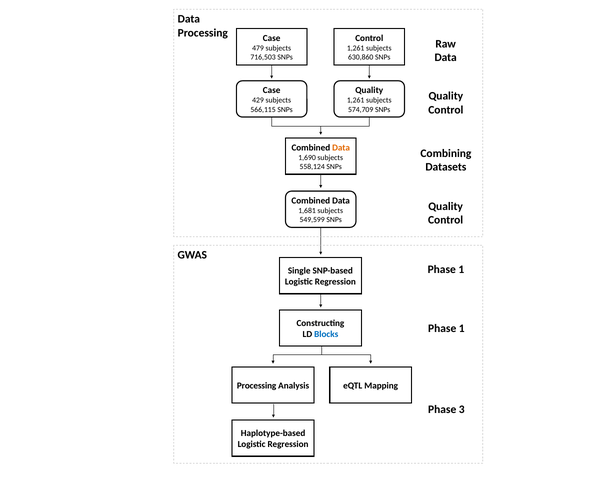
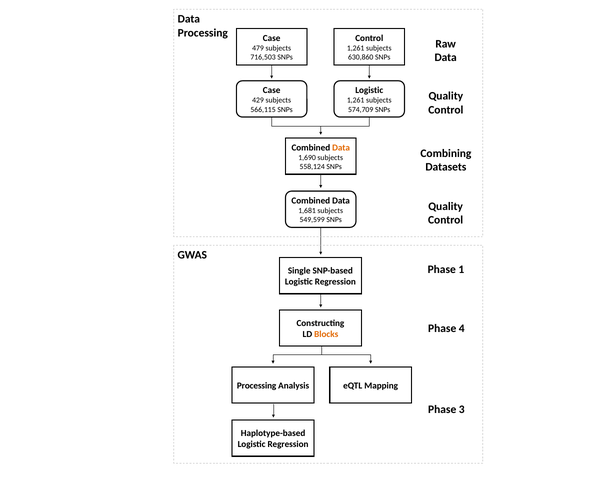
Quality: Quality -> Logistic (369, 90)
1: 1 -> 4 (462, 329)
Blocks colour: blue -> orange (326, 335)
